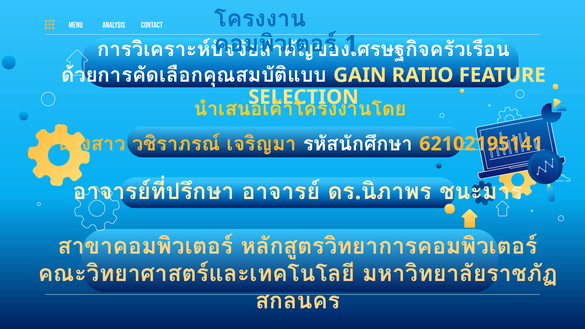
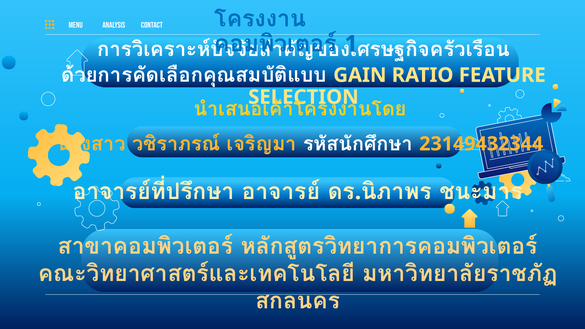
62102195141: 62102195141 -> 23149432344 (481, 144)
